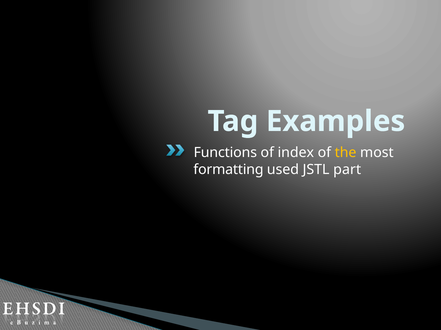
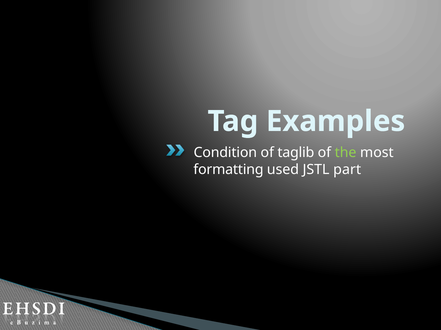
Functions: Functions -> Condition (225, 153)
index: index -> taglib (296, 153)
the colour: yellow -> light green (346, 153)
